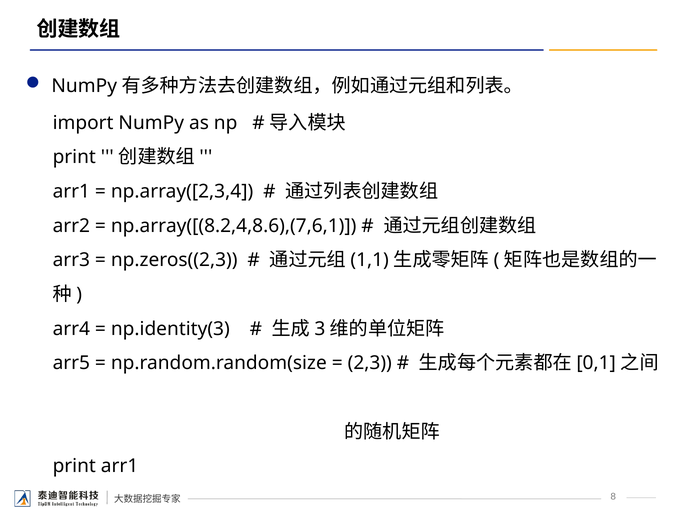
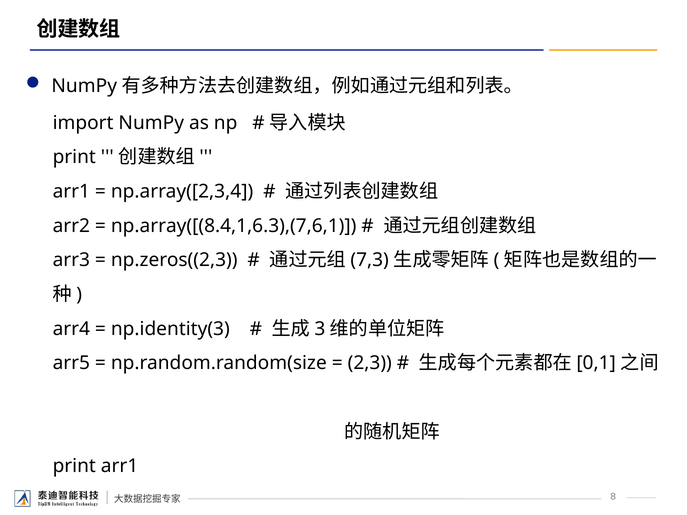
np.array([(8.2,4,8.6),(7,6,1: np.array([(8.2,4,8.6),(7,6,1 -> np.array([(8.4,1,6.3),(7,6,1 (234, 226)
1,1: 1,1 -> 7,3 (370, 260)
